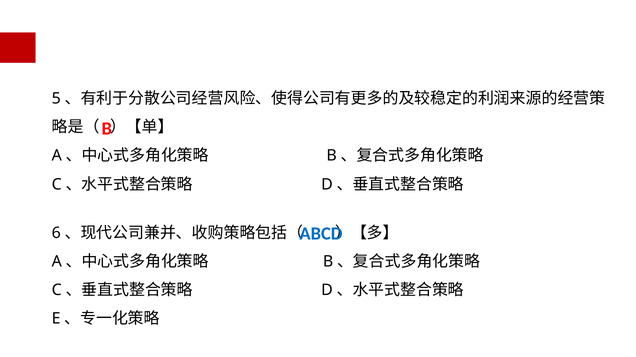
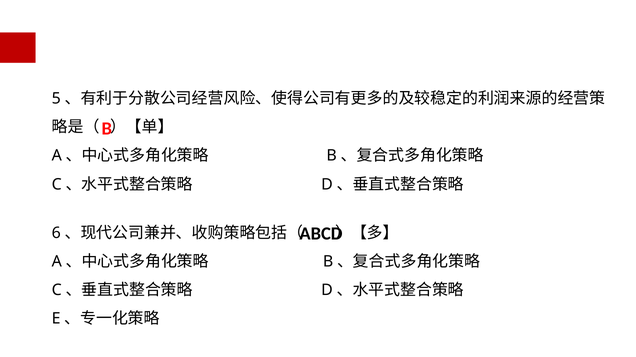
ABCD colour: blue -> black (321, 234)
